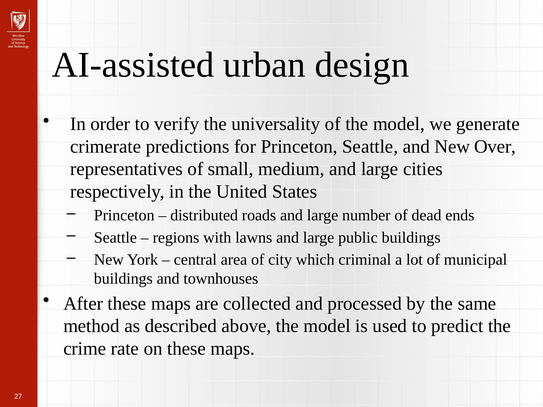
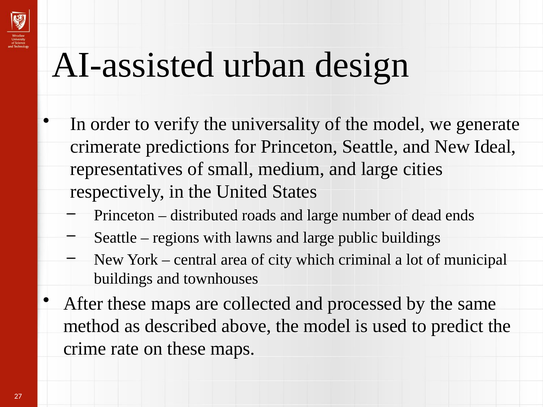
Over: Over -> Ideal (495, 147)
